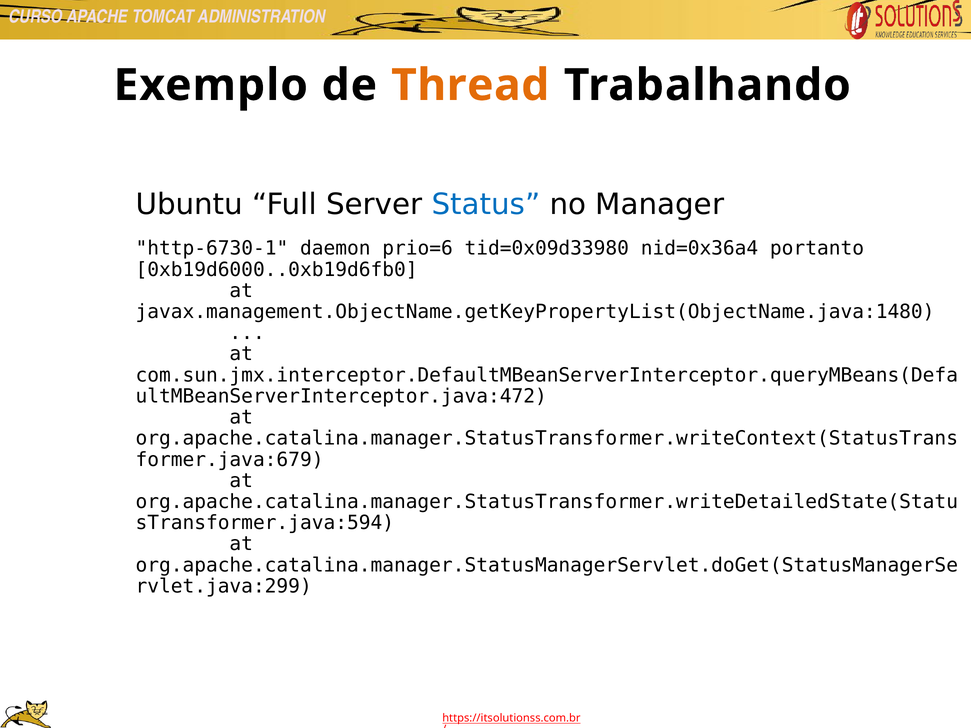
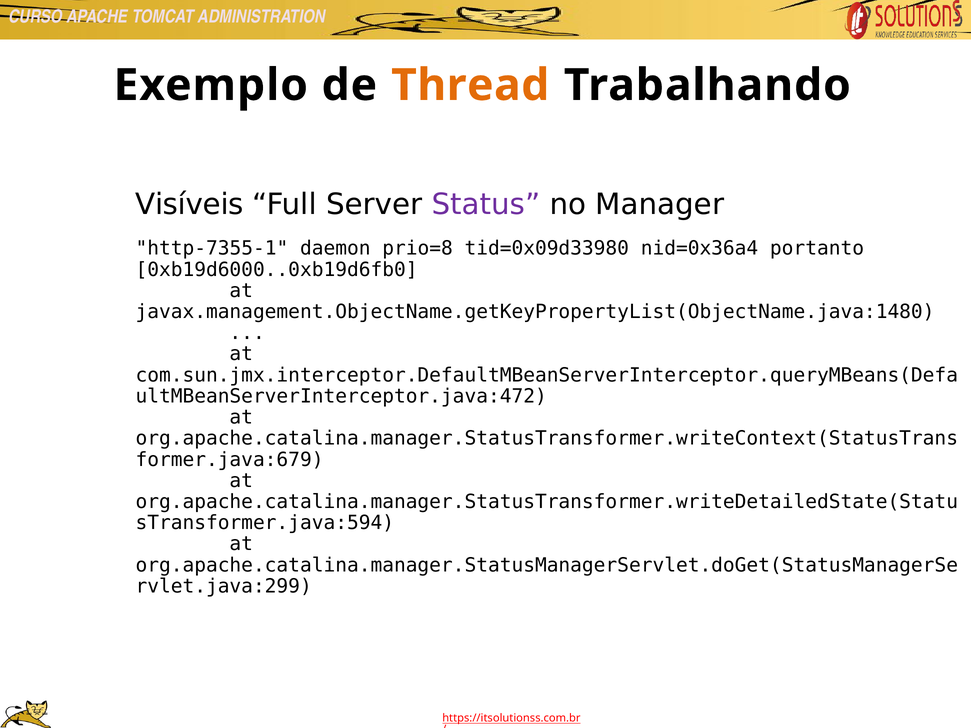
Ubuntu: Ubuntu -> Visíveis (189, 205)
Status colour: blue -> purple (486, 205)
http-6730-1: http-6730-1 -> http-7355-1 (212, 249)
prio=6: prio=6 -> prio=8 (418, 249)
